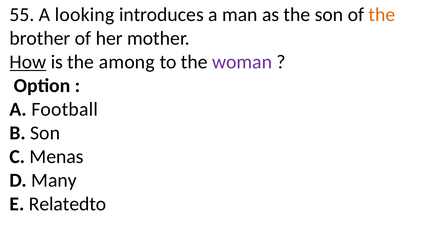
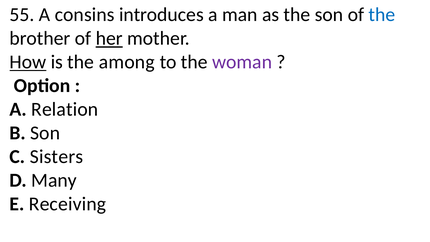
looking: looking -> consins (85, 15)
the colour: orange -> blue (382, 15)
her underline: none -> present (109, 38)
Football: Football -> Relation (65, 109)
Menas: Menas -> Sisters (56, 157)
Relatedto: Relatedto -> Receiving (67, 204)
